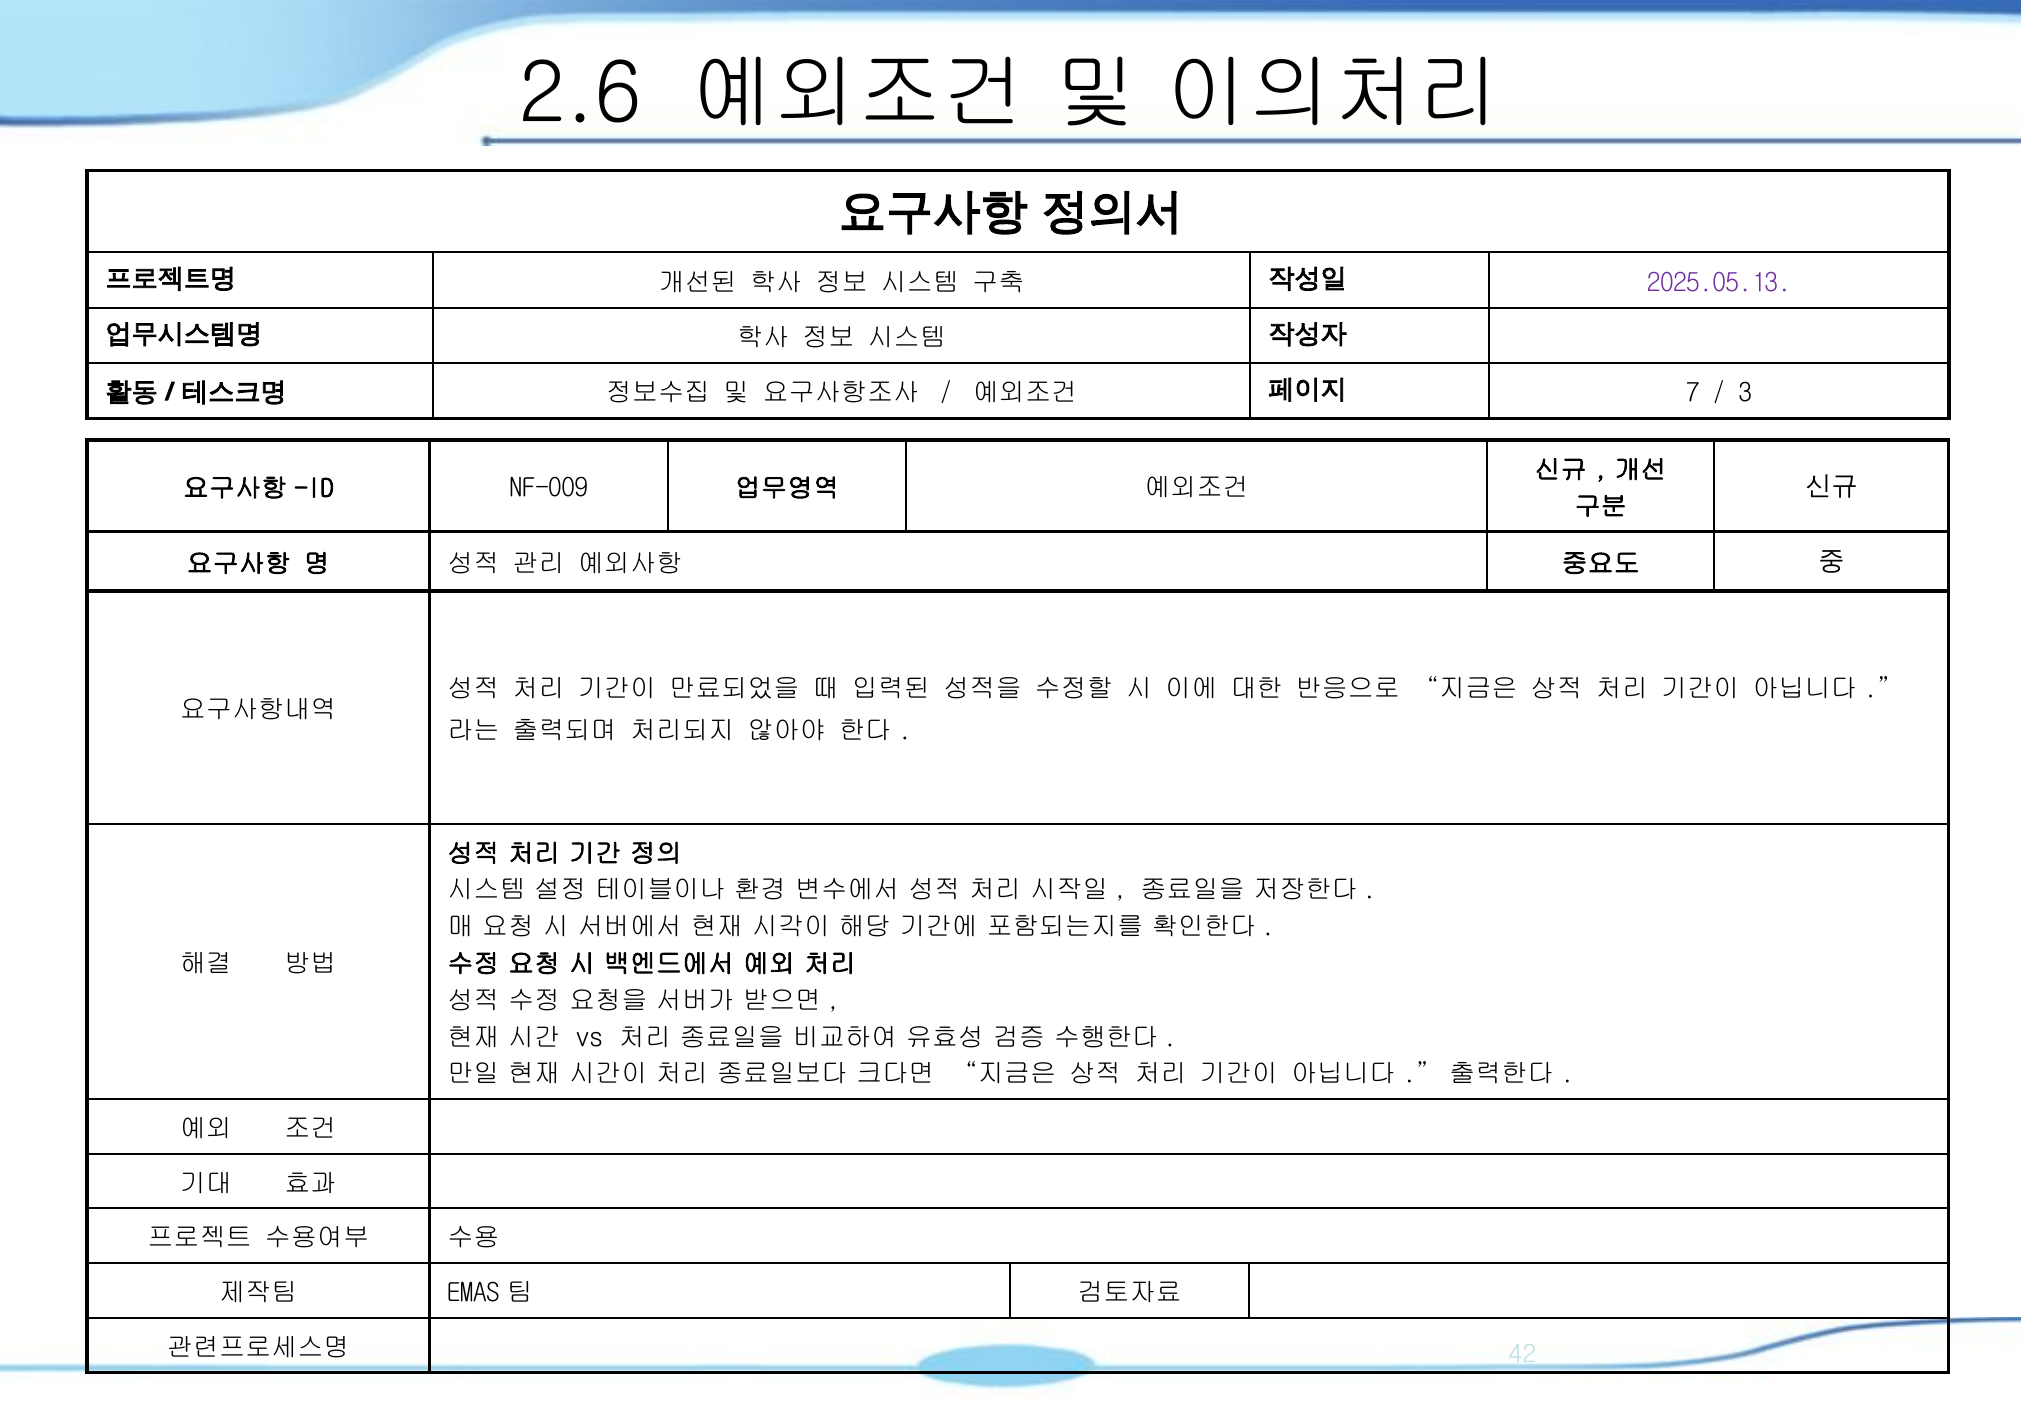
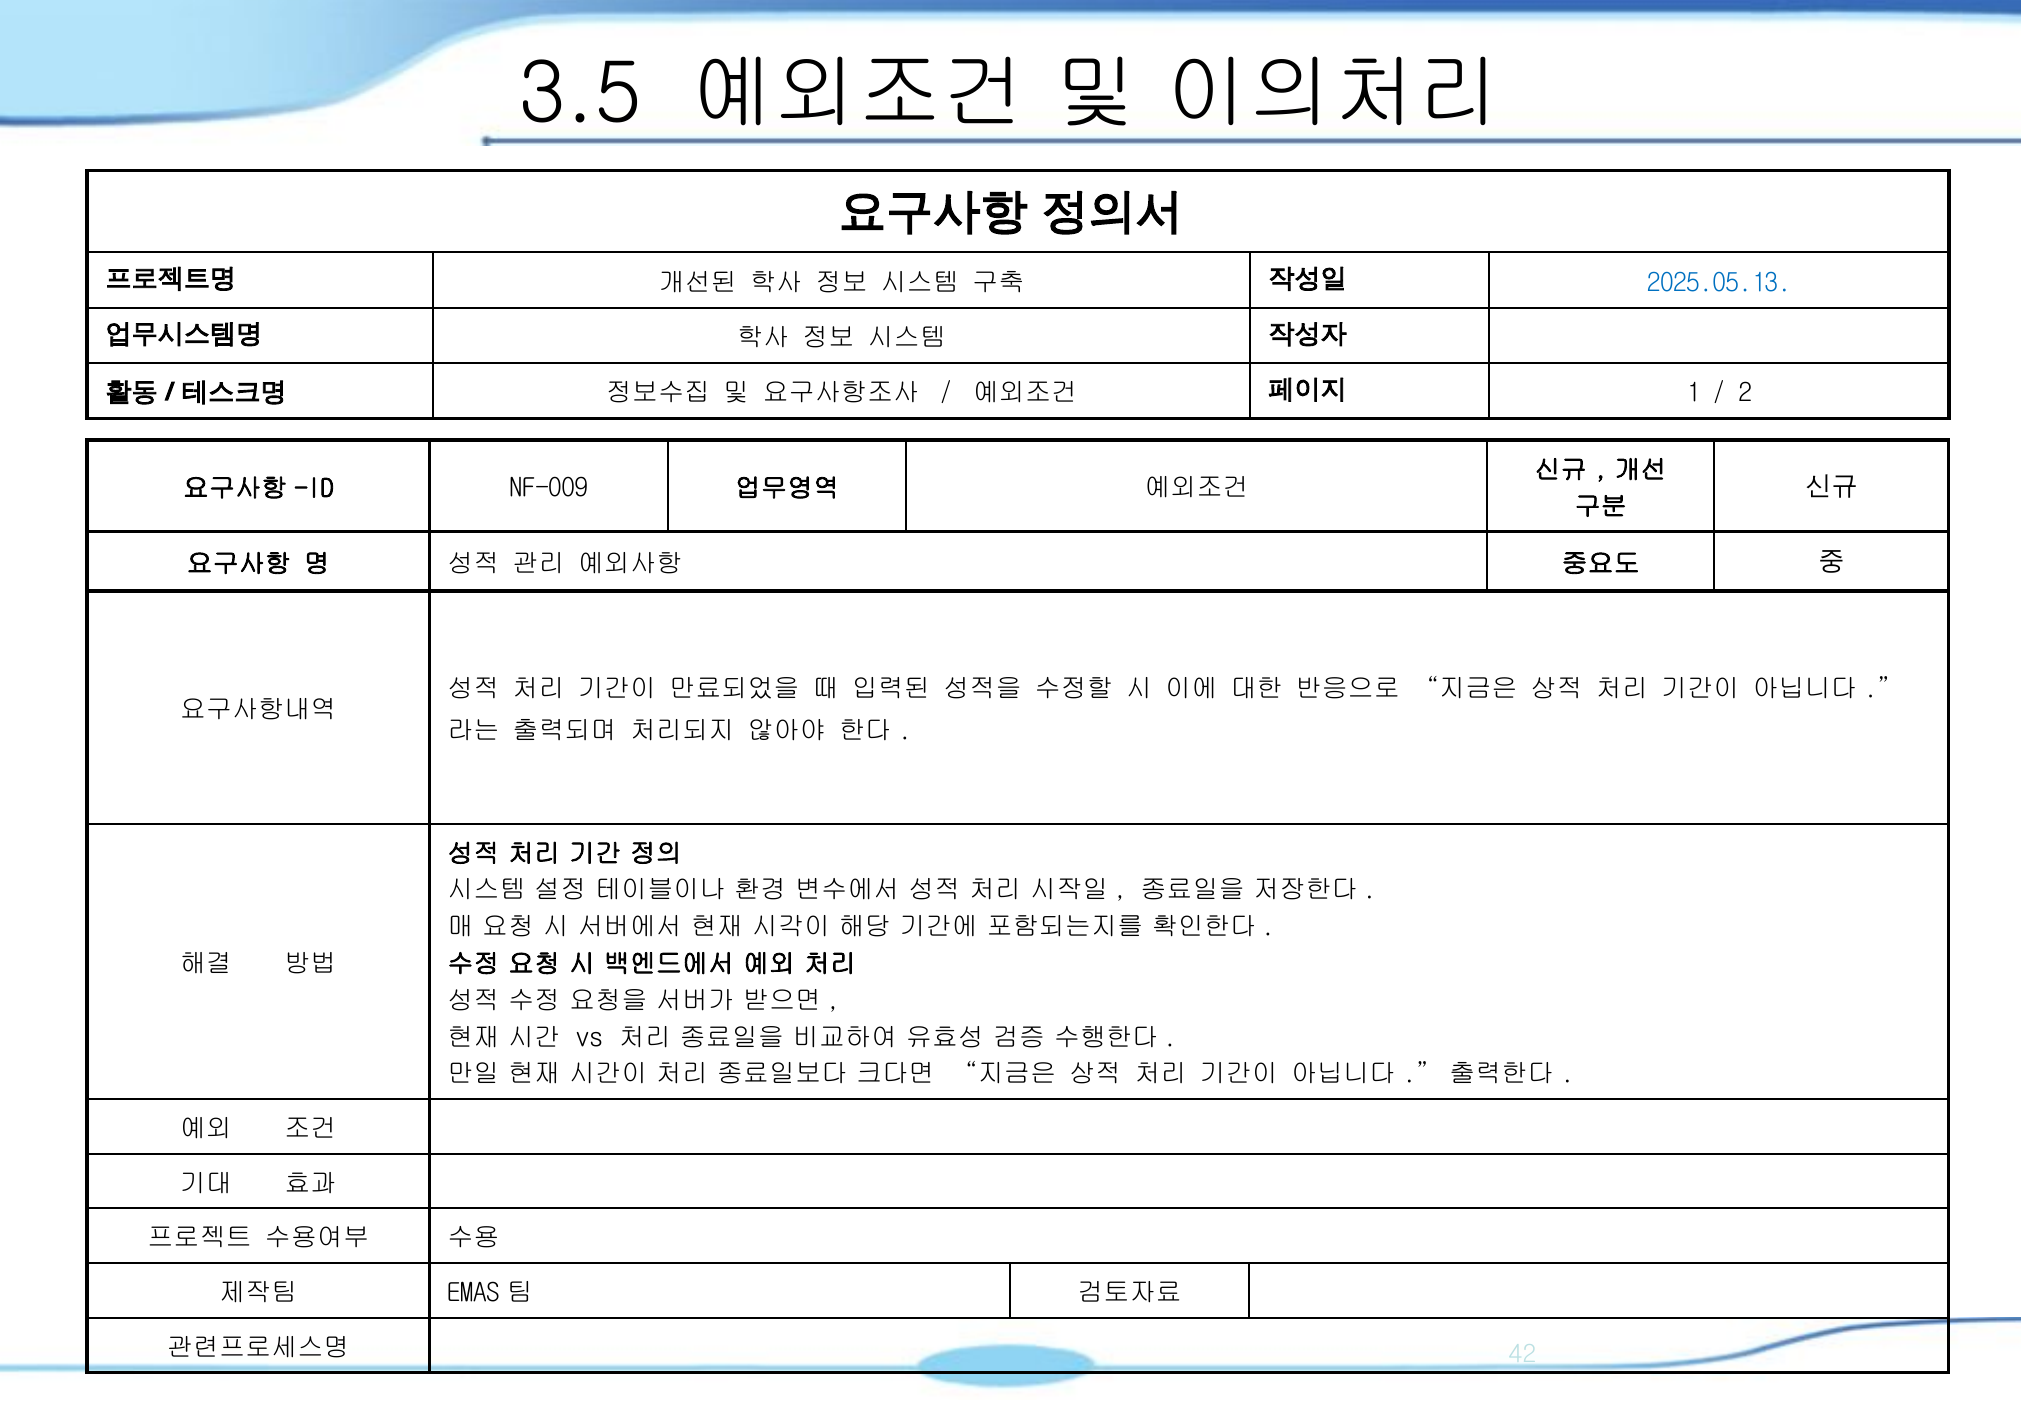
2.6: 2.6 -> 3.5 (581, 93)
2025.05.13 colour: purple -> blue (1719, 283)
7: 7 -> 1 (1693, 393)
3: 3 -> 2 (1745, 393)
